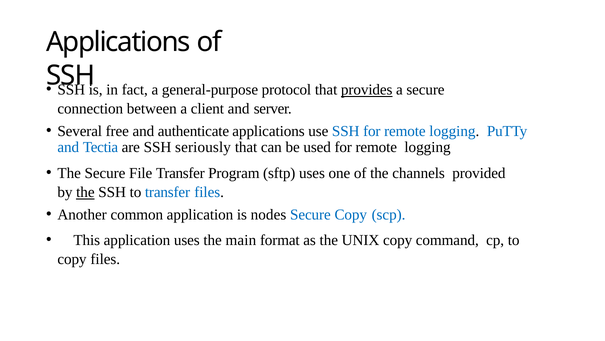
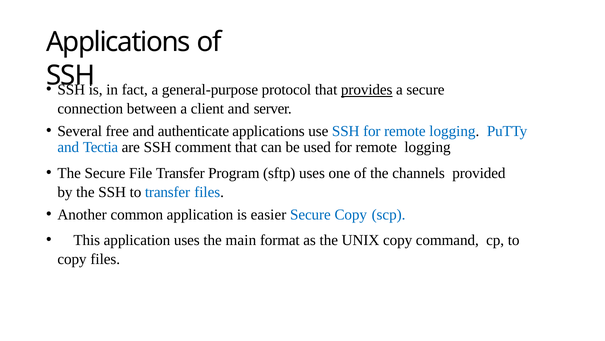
seriously: seriously -> comment (203, 147)
the underline: present -> none (85, 192)
nodes: nodes -> easier (269, 214)
